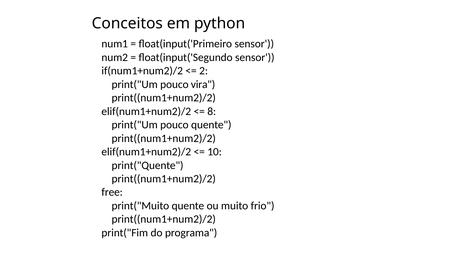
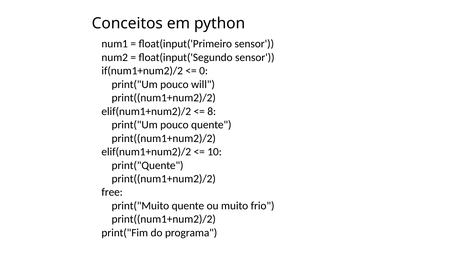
2: 2 -> 0 (204, 71)
vira: vira -> will (203, 84)
